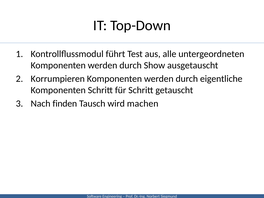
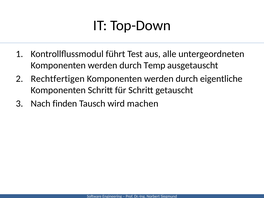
Show: Show -> Temp (155, 65)
Korrumpieren: Korrumpieren -> Rechtfertigen (58, 79)
